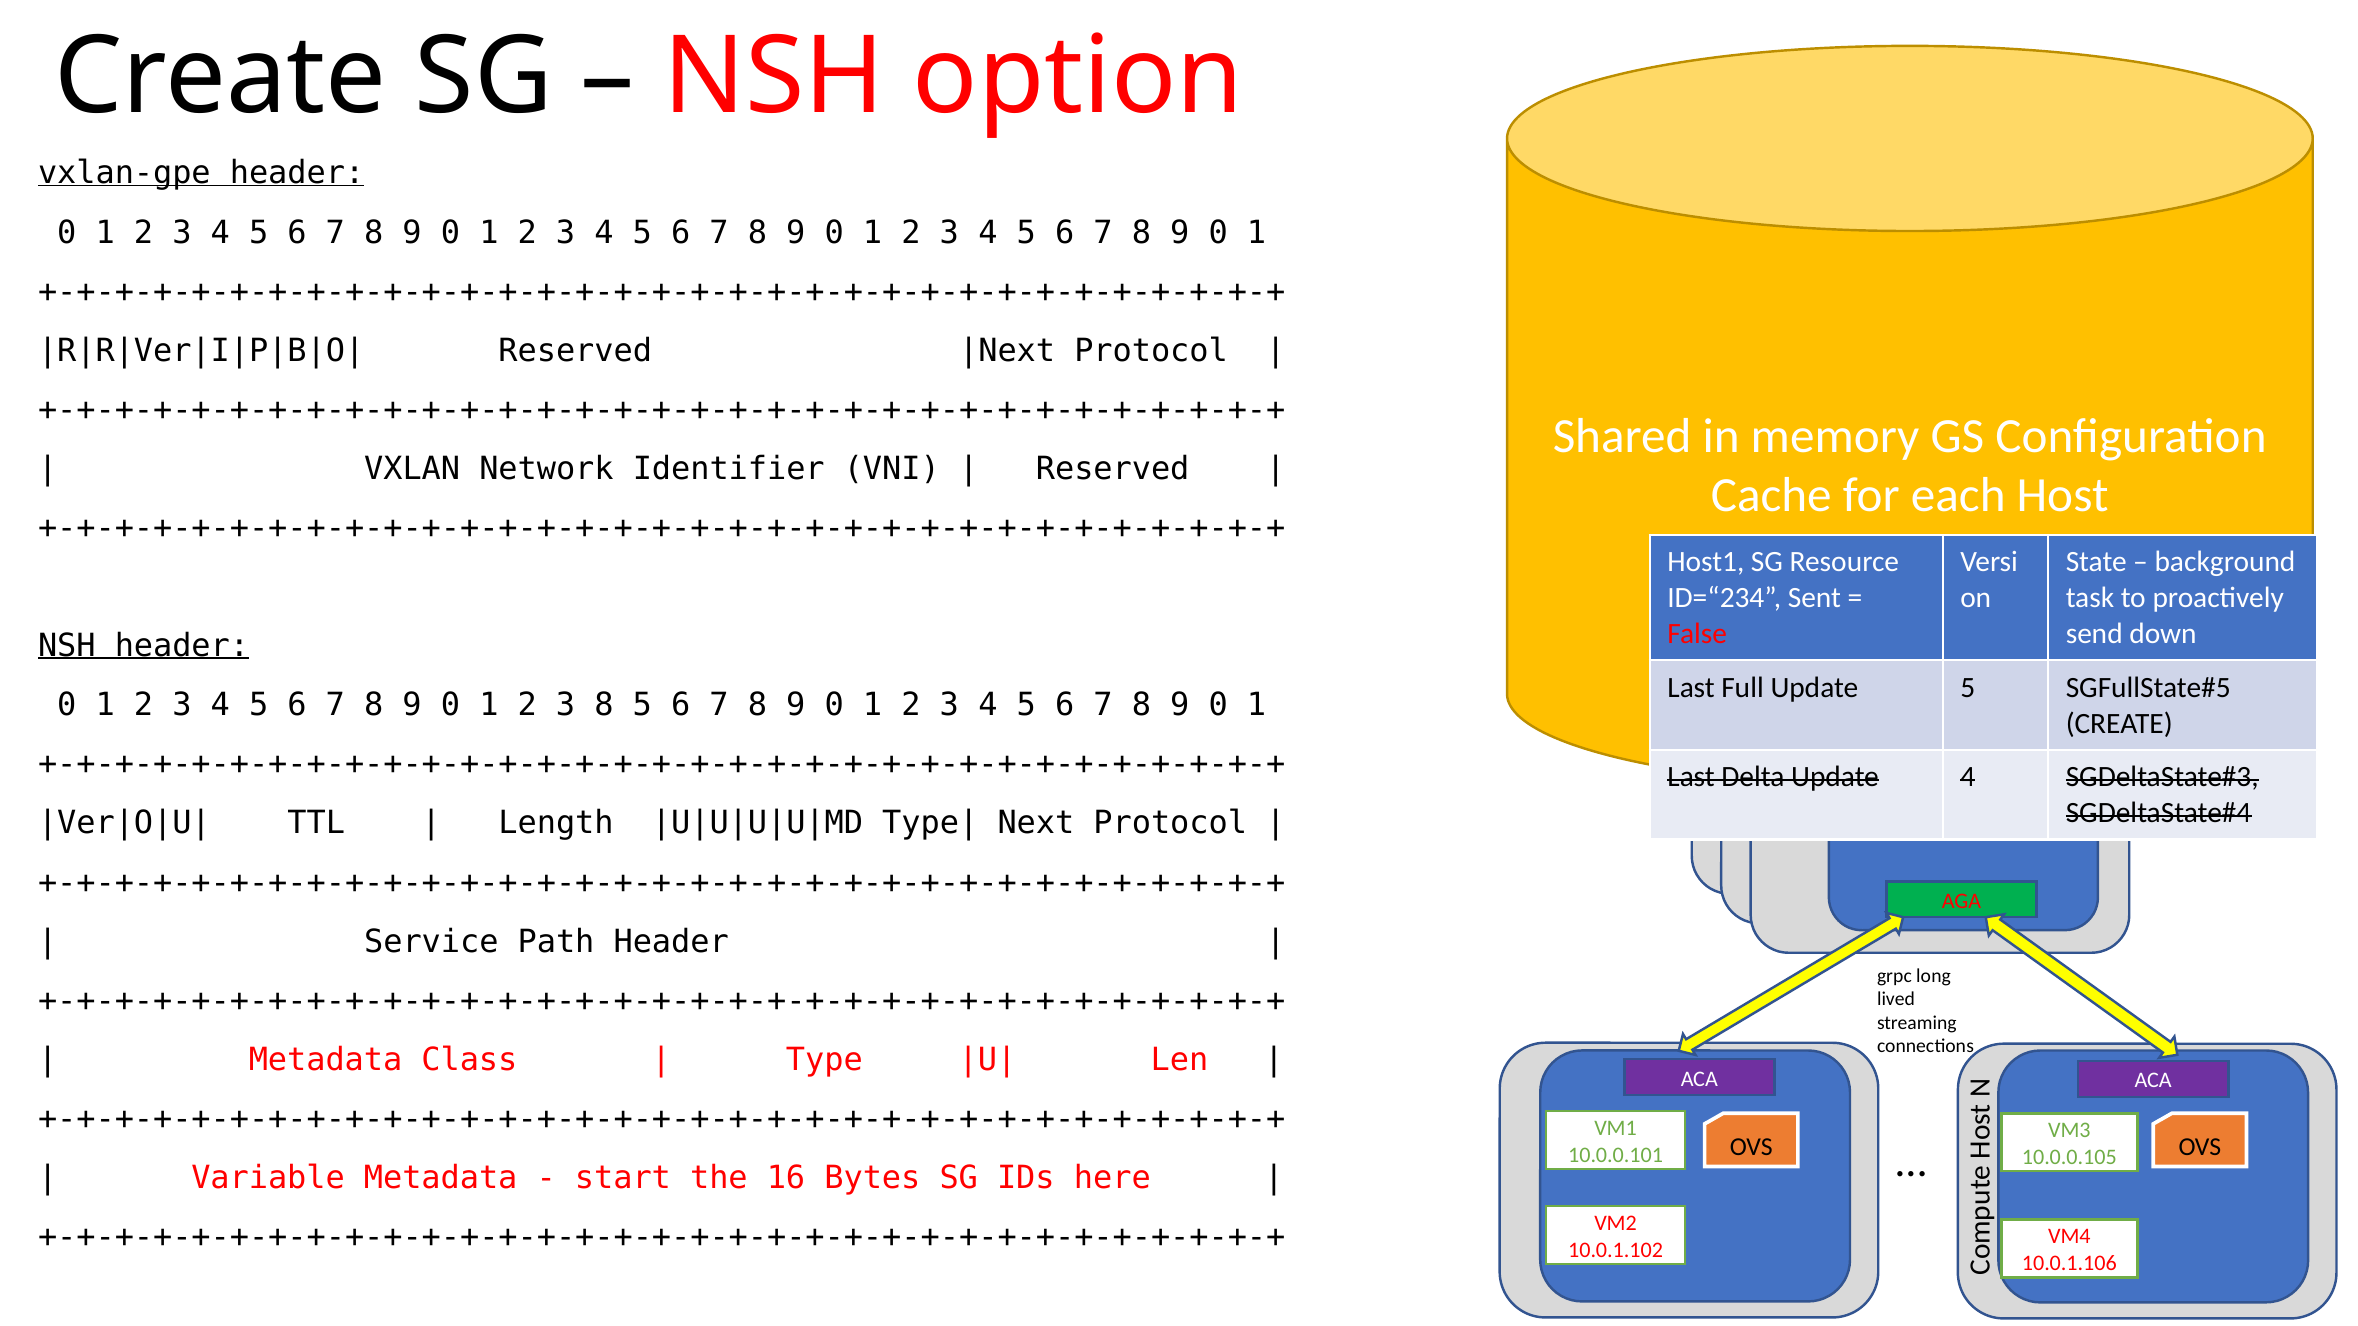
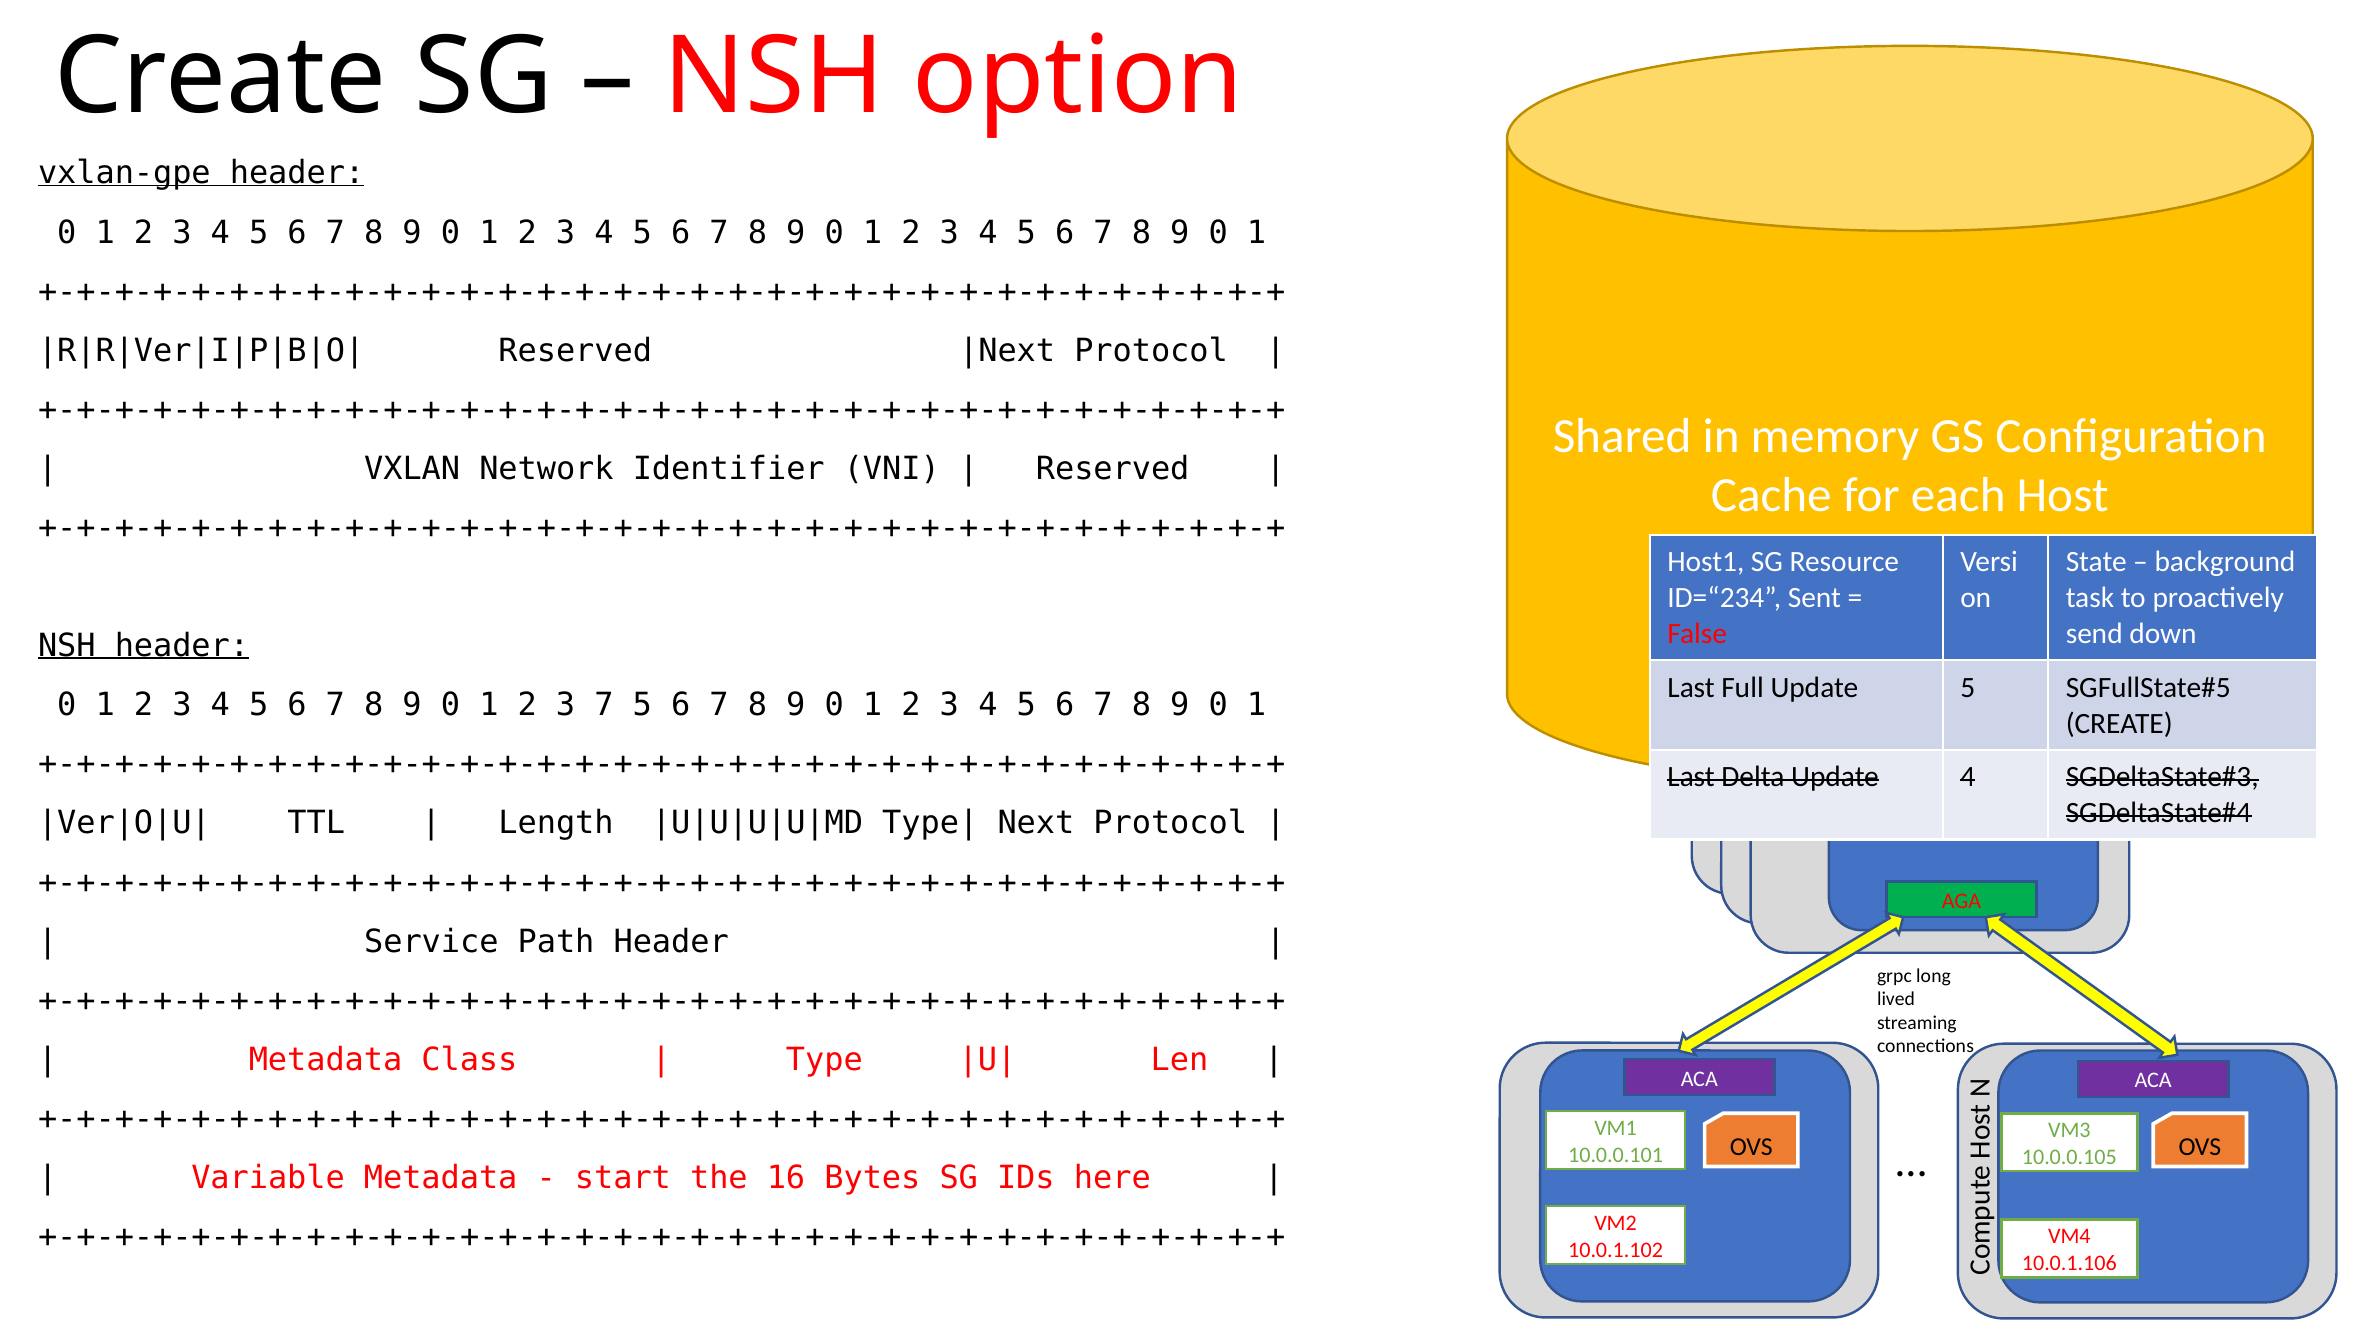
3 8: 8 -> 7 (604, 705)
